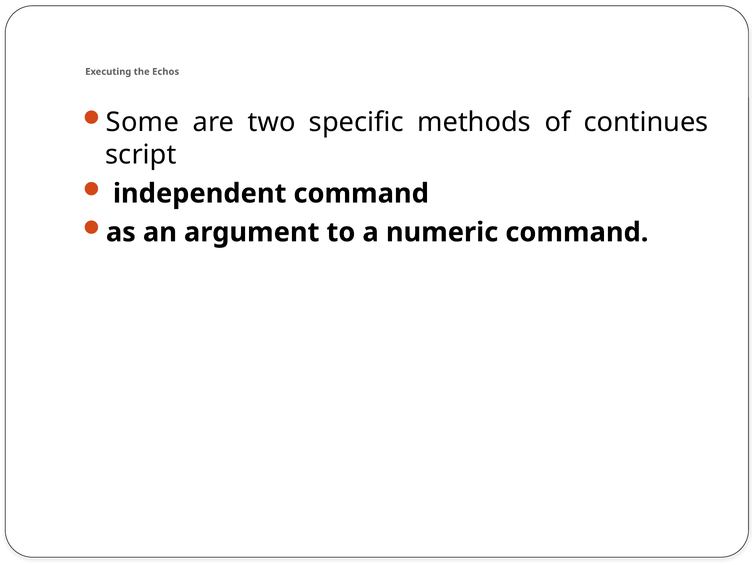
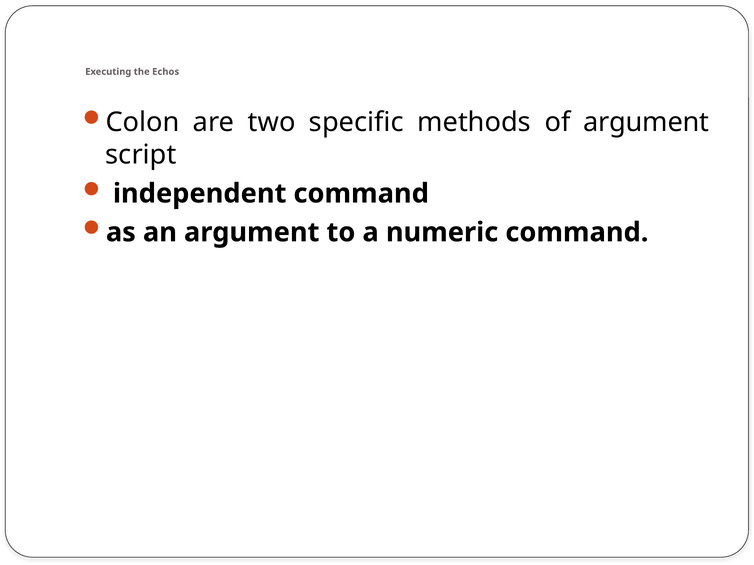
Some: Some -> Colon (143, 122)
of continues: continues -> argument (646, 122)
